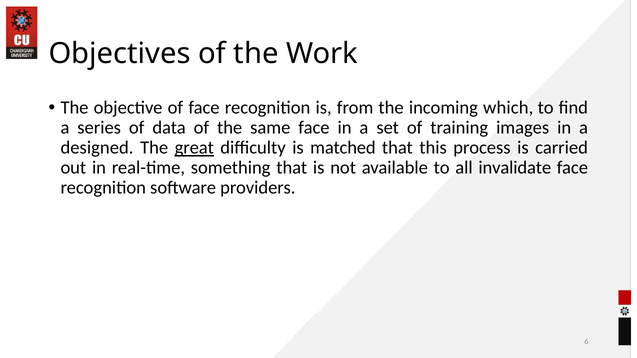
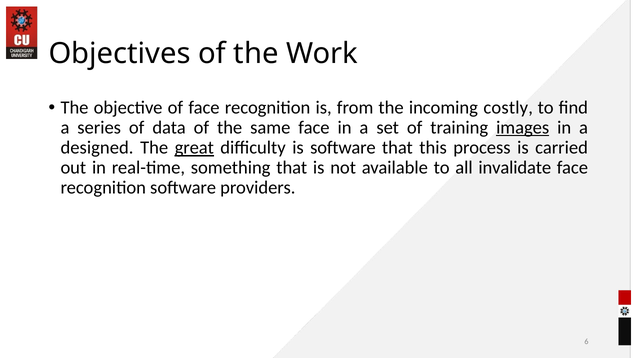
which: which -> costly (508, 108)
images underline: none -> present (523, 128)
is matched: matched -> software (343, 148)
